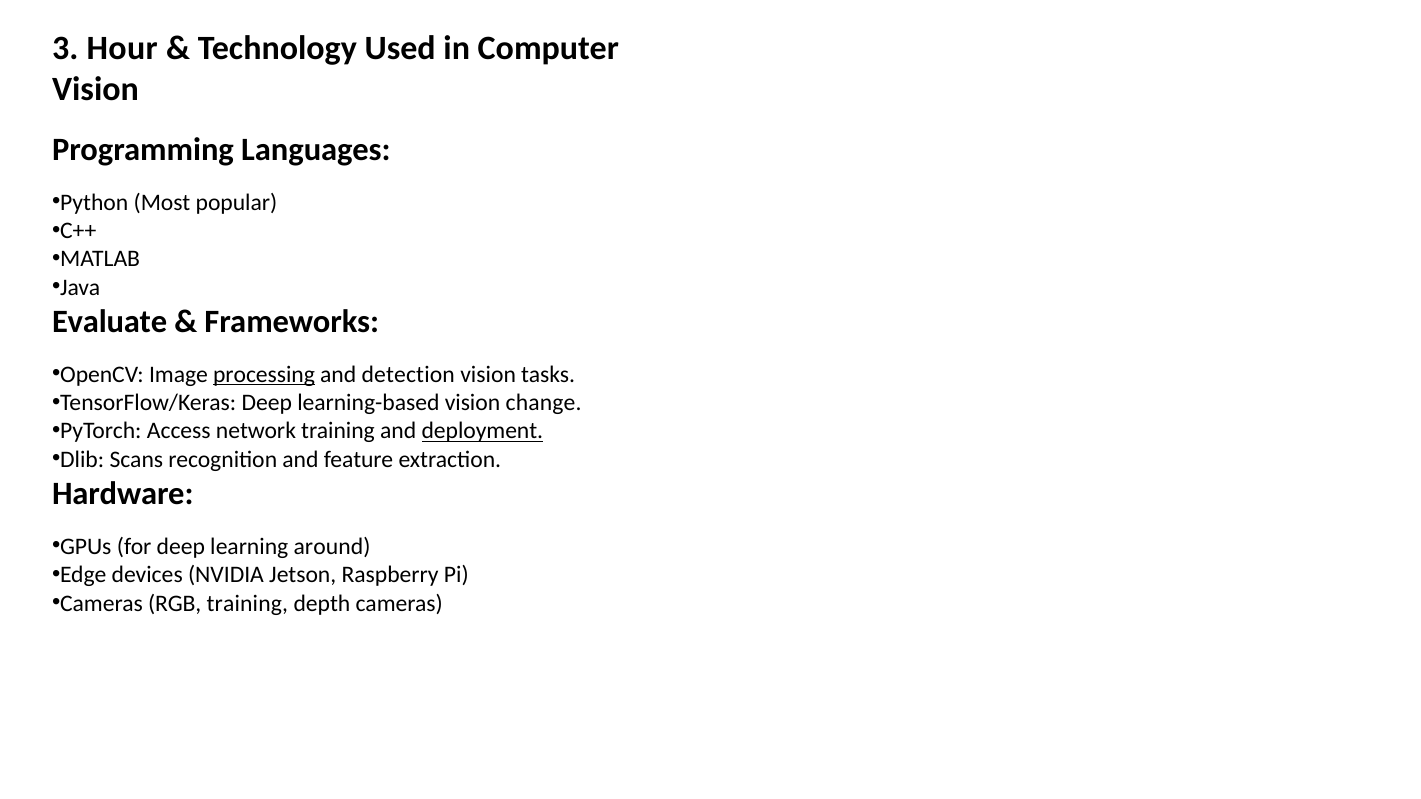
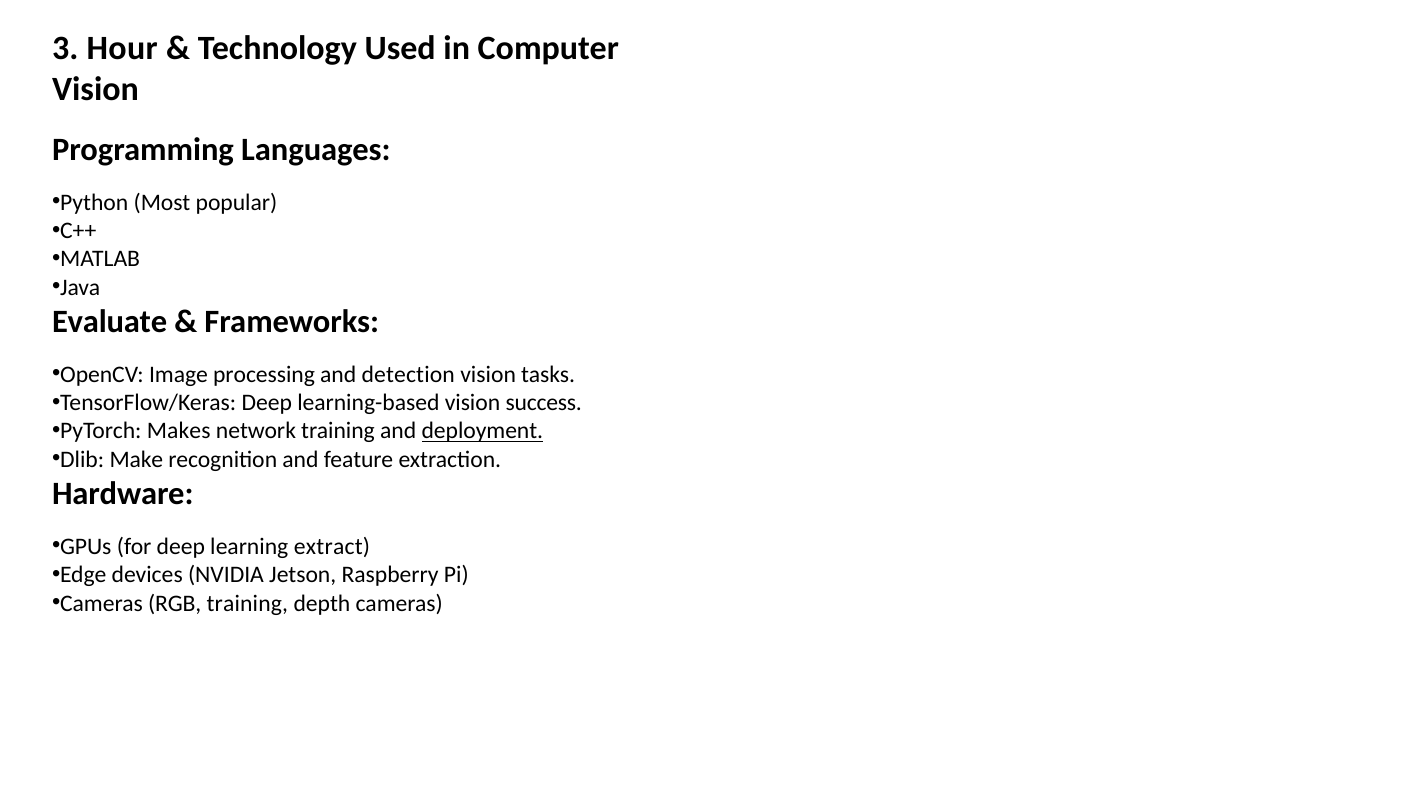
processing underline: present -> none (264, 375)
change: change -> success (544, 403)
Access: Access -> Makes (179, 431)
Scans: Scans -> Make (136, 460)
around: around -> extract (332, 547)
